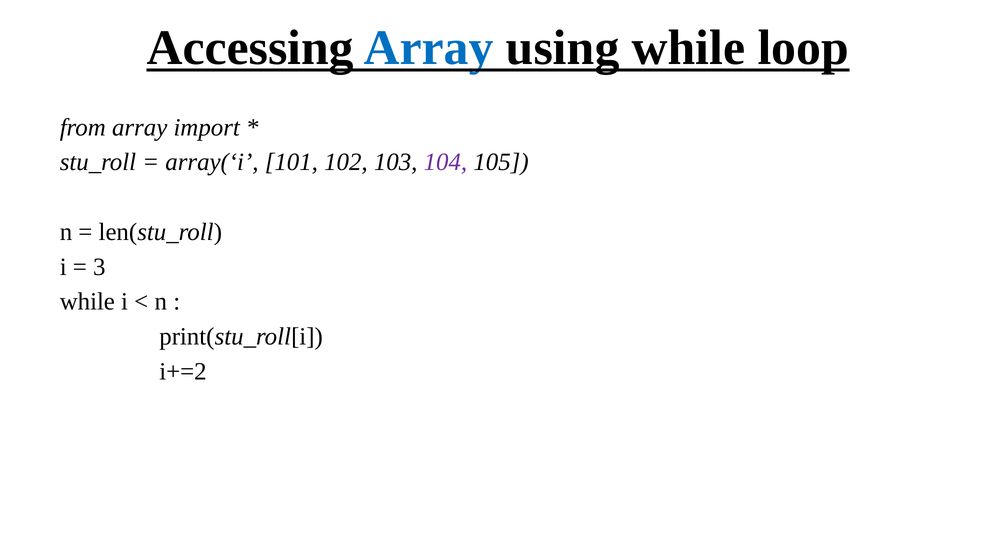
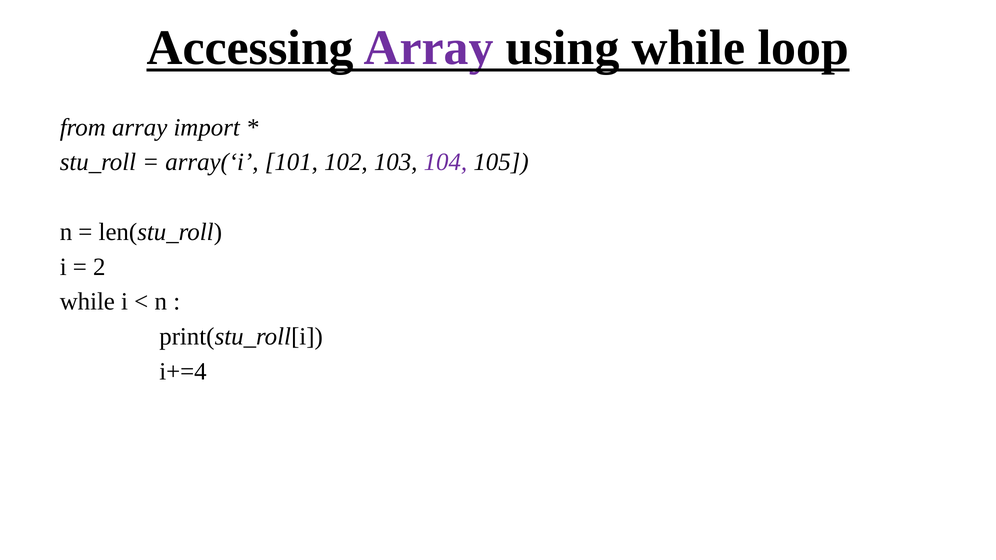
Array colour: blue -> purple (429, 48)
3: 3 -> 2 (99, 267)
i+=2: i+=2 -> i+=4 (183, 372)
